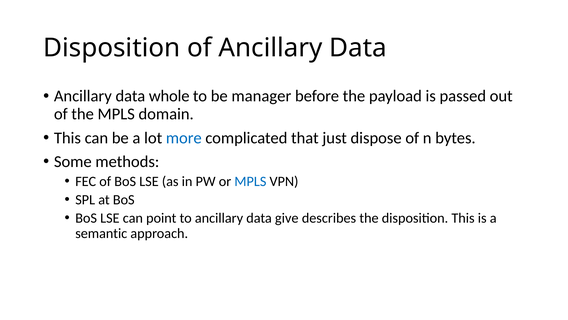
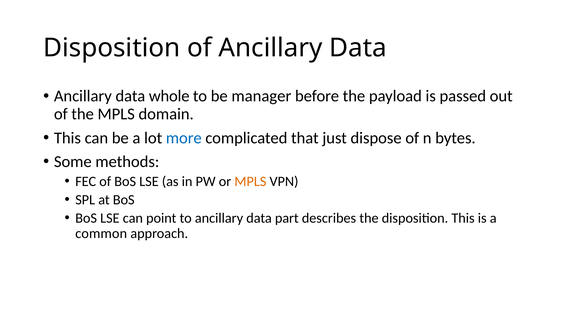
MPLS colour: blue -> orange (250, 181)
give: give -> part (287, 218)
semantic: semantic -> common (101, 233)
